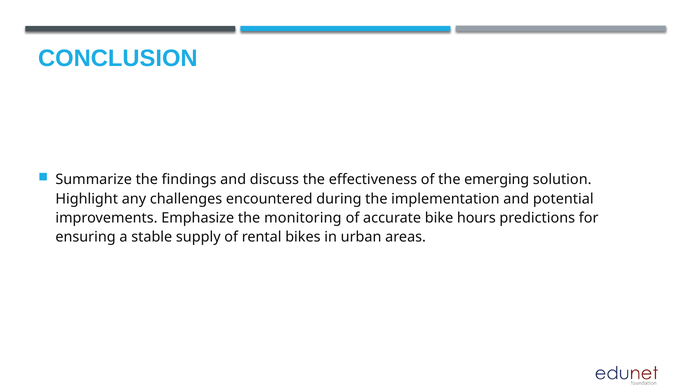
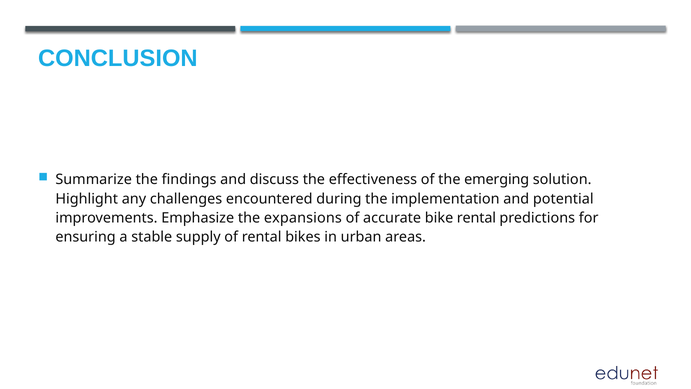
monitoring: monitoring -> expansions (303, 218)
bike hours: hours -> rental (476, 218)
